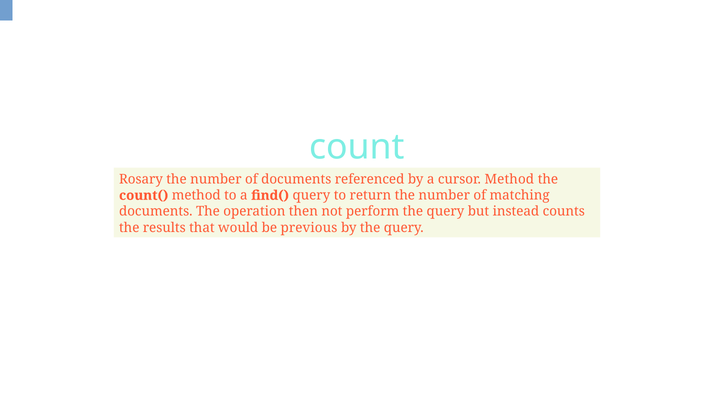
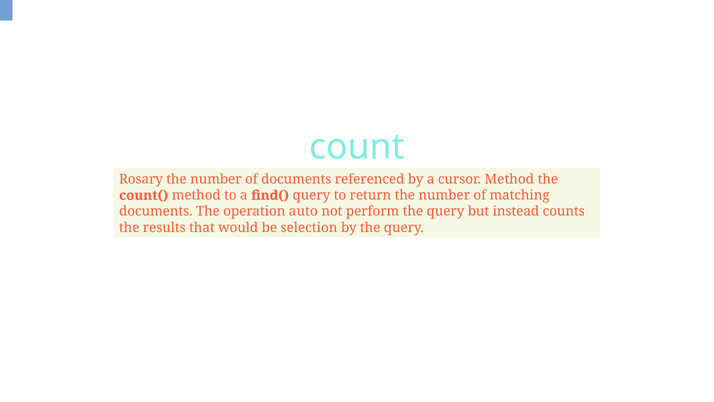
then: then -> auto (303, 211)
previous: previous -> selection (309, 227)
